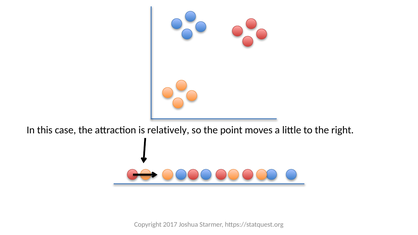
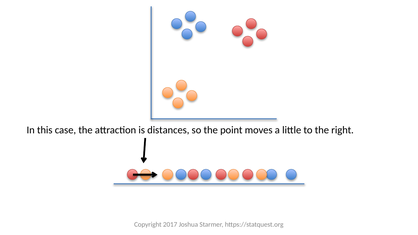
relatively: relatively -> distances (168, 130)
